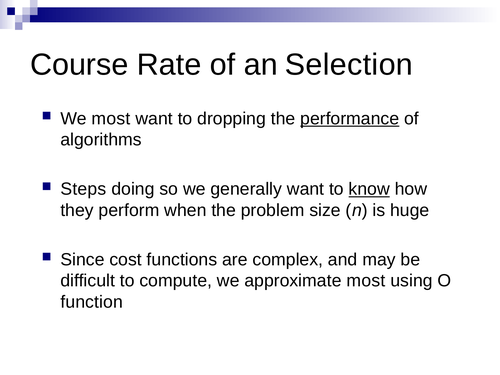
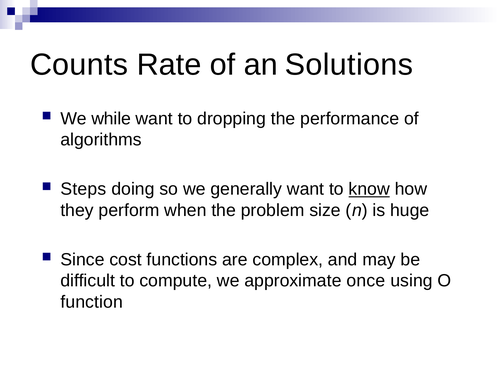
Course: Course -> Counts (79, 65)
Selection: Selection -> Solutions (349, 65)
We most: most -> while (111, 119)
performance underline: present -> none (350, 119)
approximate most: most -> once (366, 281)
